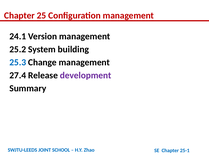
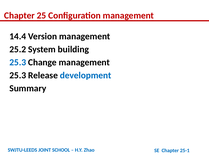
24.1: 24.1 -> 14.4 (18, 36)
27.4: 27.4 -> 25.3 (18, 75)
development colour: purple -> blue (86, 75)
